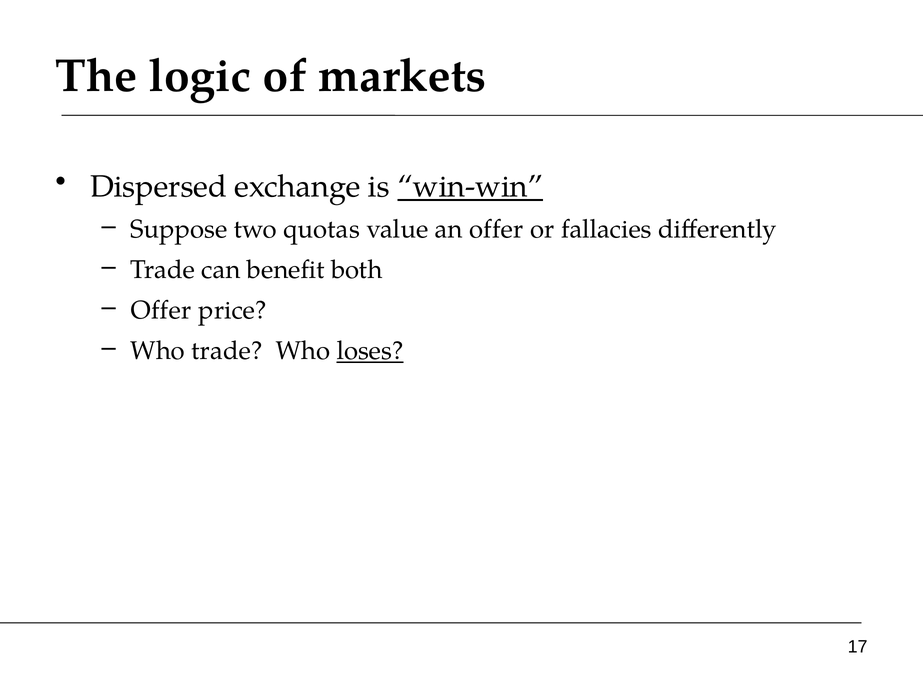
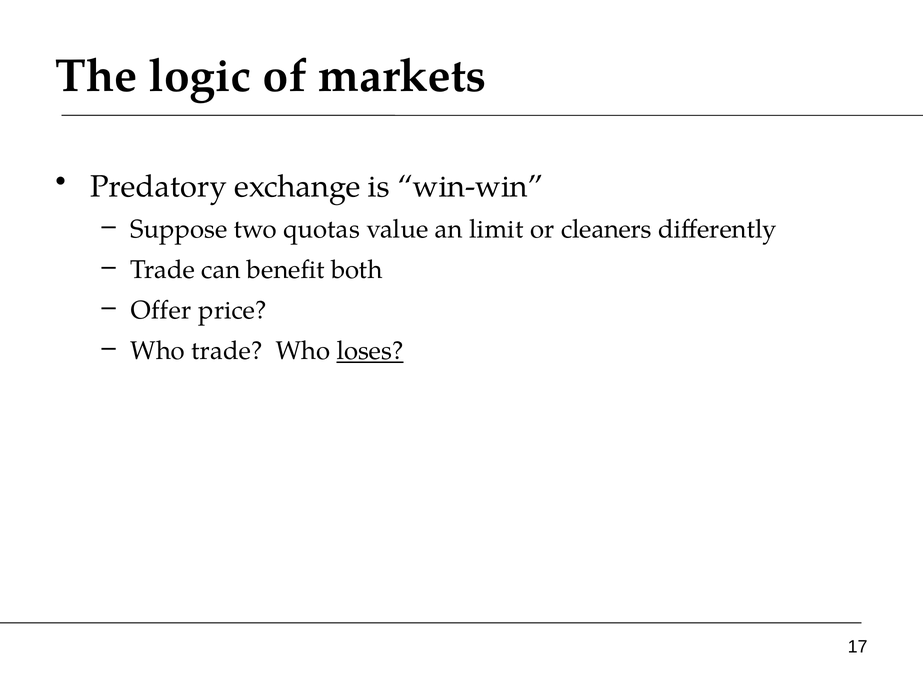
Dispersed: Dispersed -> Predatory (158, 187)
win-win underline: present -> none (470, 187)
an offer: offer -> limit (496, 230)
fallacies: fallacies -> cleaners (606, 230)
